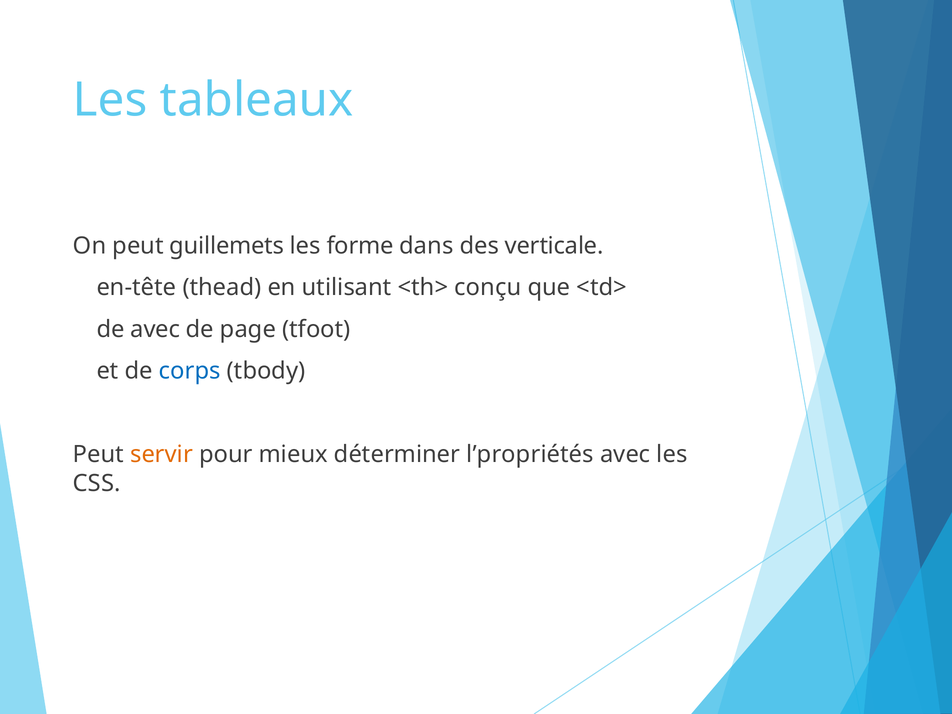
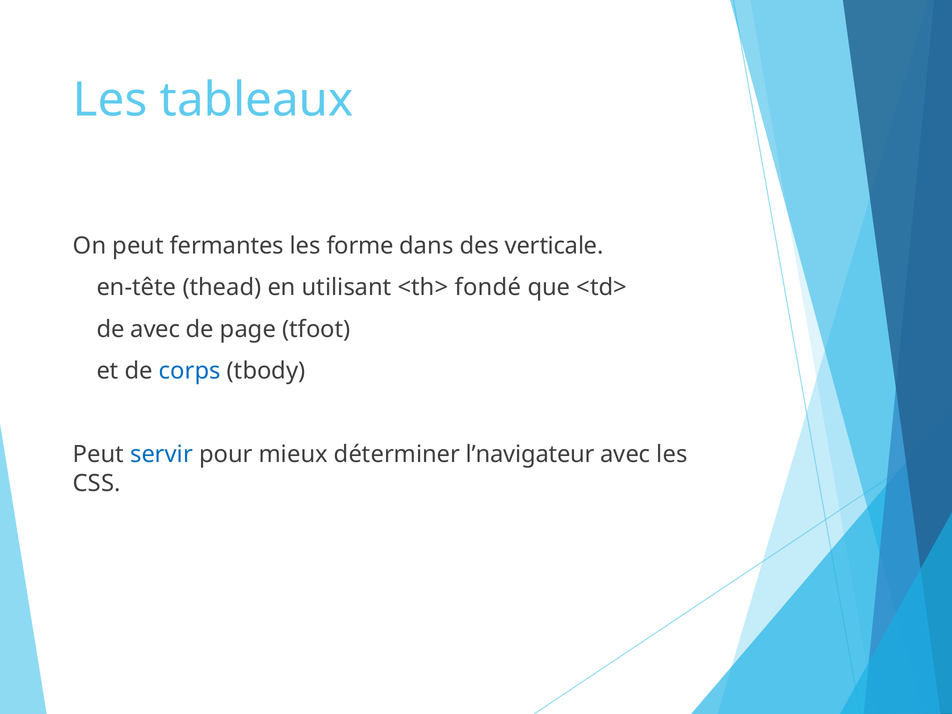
guillemets: guillemets -> fermantes (227, 246)
conçu: conçu -> fondé (488, 287)
servir colour: orange -> blue (162, 455)
l’propriétés: l’propriétés -> l’navigateur (530, 455)
